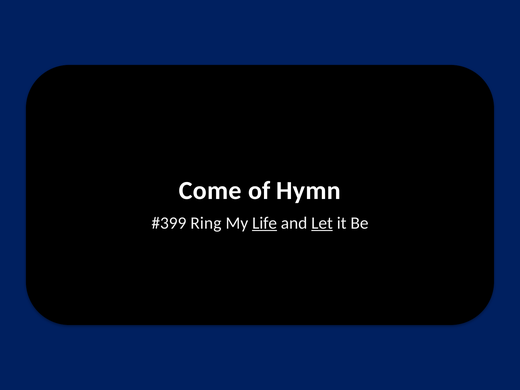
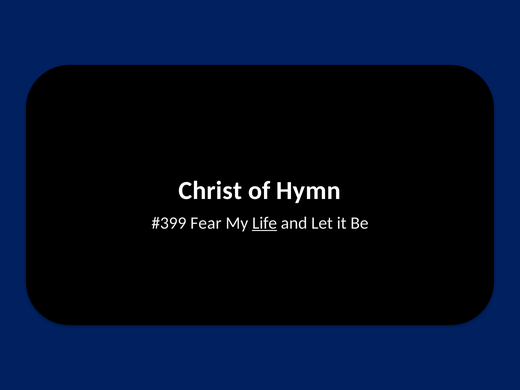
Come: Come -> Christ (210, 191)
Ring: Ring -> Fear (206, 223)
Let underline: present -> none (322, 223)
